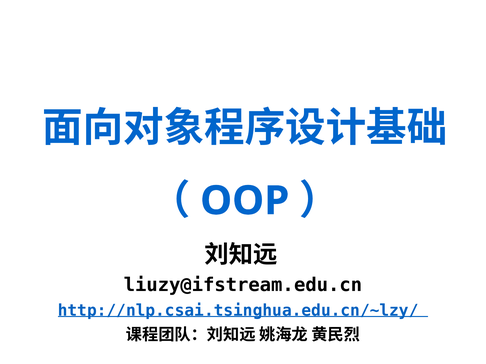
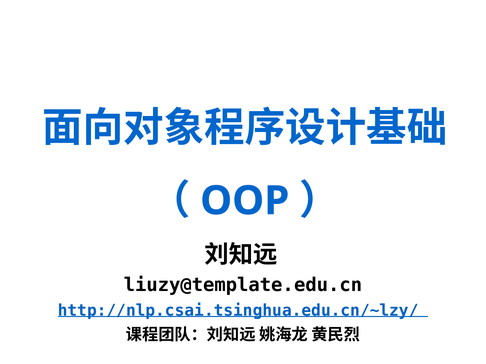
liuzy@ifstream.edu.cn: liuzy@ifstream.edu.cn -> liuzy@template.edu.cn (243, 285)
